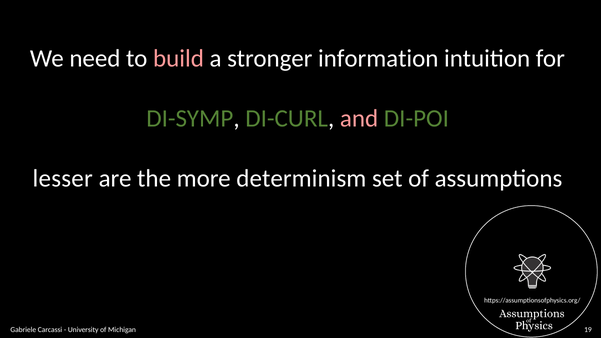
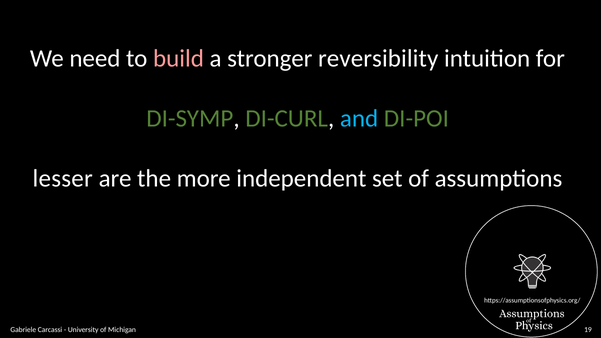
information: information -> reversibility (378, 58)
and colour: pink -> light blue (359, 119)
determinism: determinism -> independent (301, 179)
